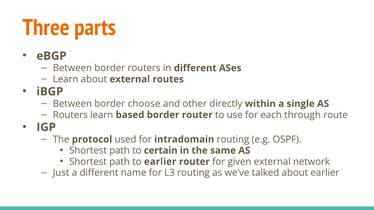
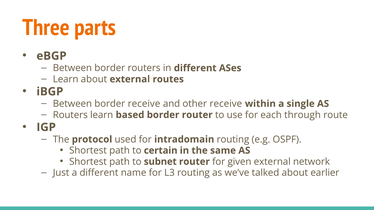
border choose: choose -> receive (144, 104)
other directly: directly -> receive (226, 104)
to earlier: earlier -> subnet (160, 162)
